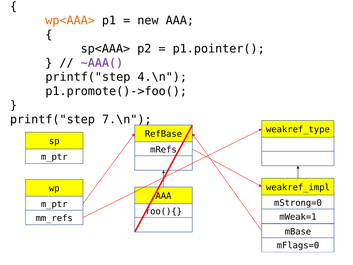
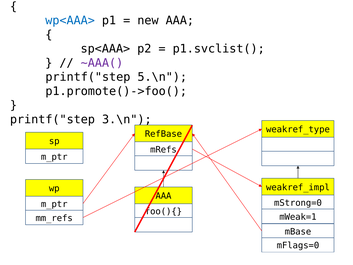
wp<AAA> colour: orange -> blue (70, 21)
p1.pointer(: p1.pointer( -> p1.svclist( (219, 49)
4.\n: 4.\n -> 5.\n (162, 77)
7.\n: 7.\n -> 3.\n (127, 119)
